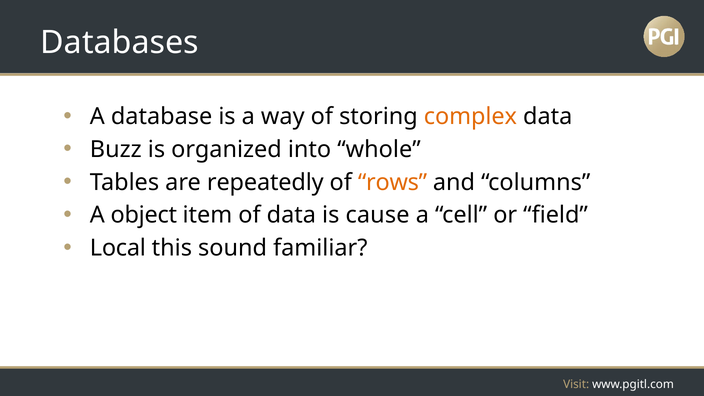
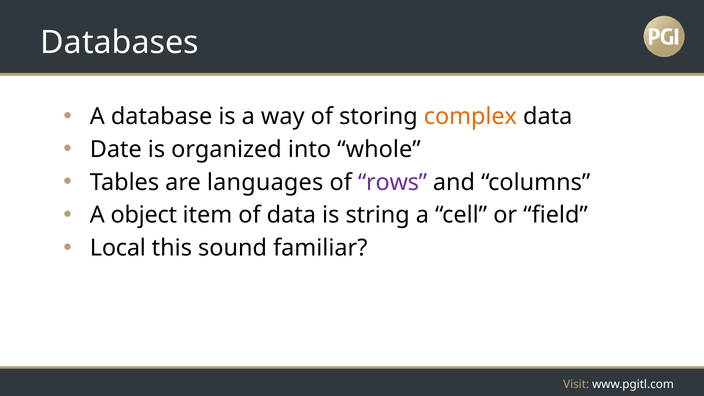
Buzz: Buzz -> Date (116, 149)
repeatedly: repeatedly -> languages (265, 182)
rows colour: orange -> purple (393, 182)
cause: cause -> string (378, 215)
